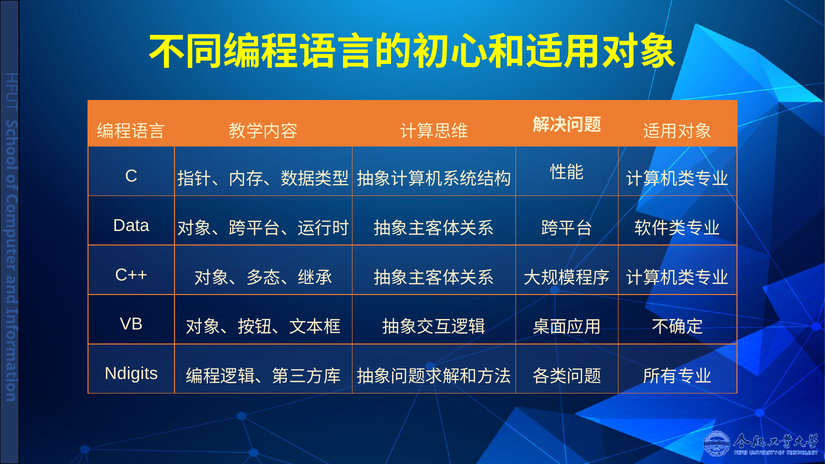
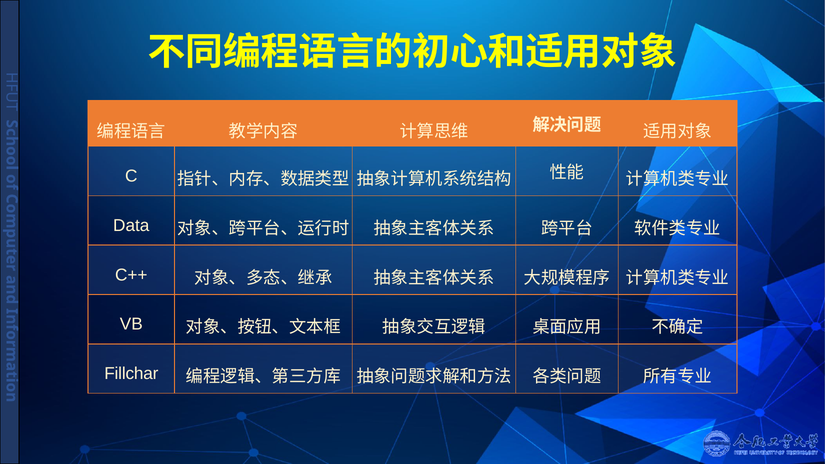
Ndigits: Ndigits -> Fillchar (131, 374)
